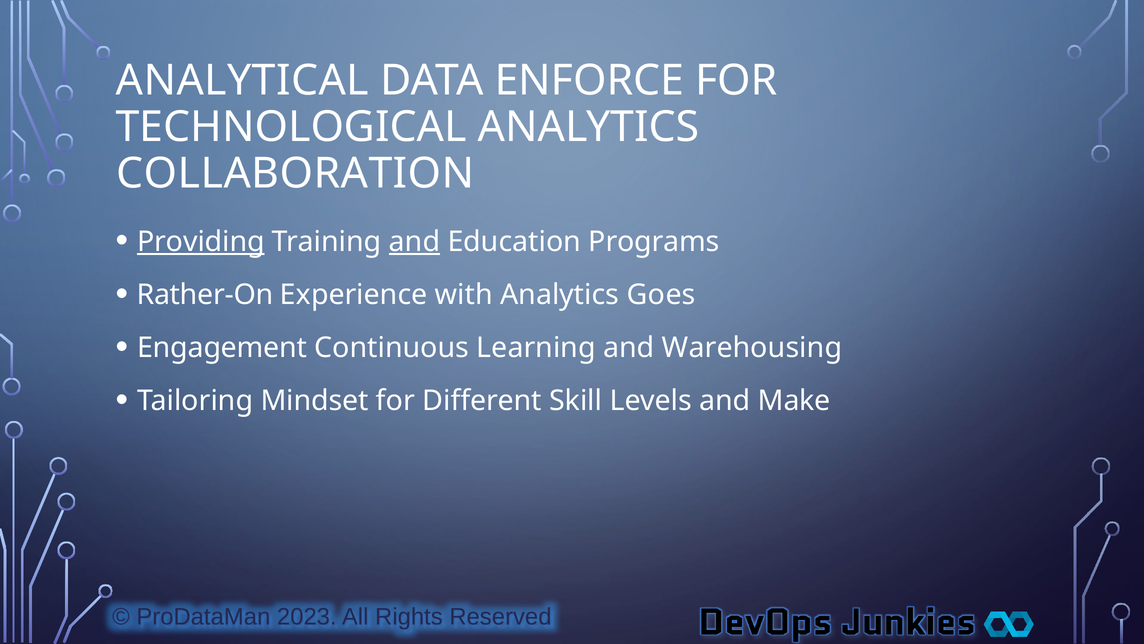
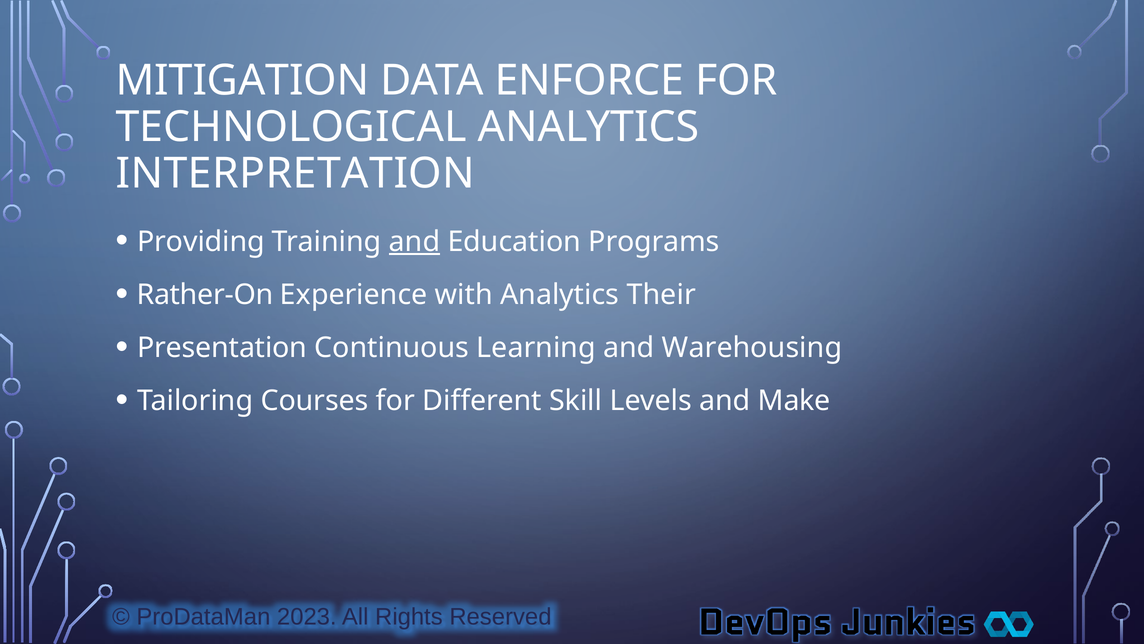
ANALYTICAL: ANALYTICAL -> MITIGATION (243, 81)
COLLABORATION: COLLABORATION -> INTERPRETATION (295, 173)
Providing underline: present -> none (201, 241)
Goes: Goes -> Their (661, 295)
Engagement: Engagement -> Presentation (222, 348)
Mindset: Mindset -> Courses (315, 401)
